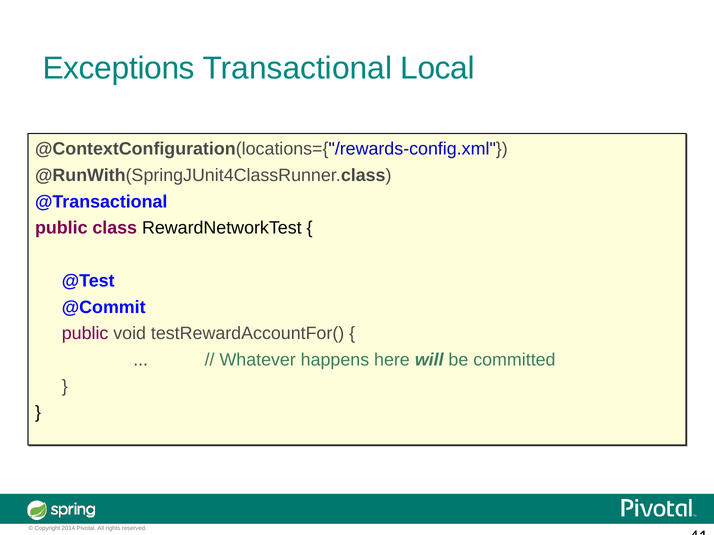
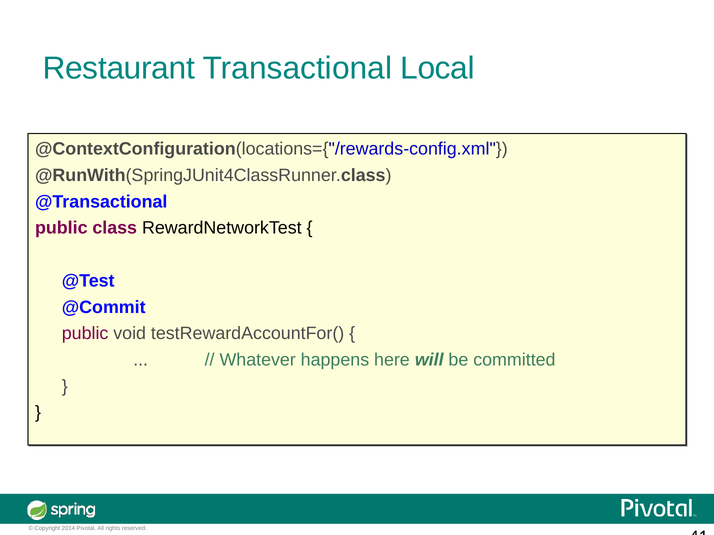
Exceptions: Exceptions -> Restaurant (119, 68)
